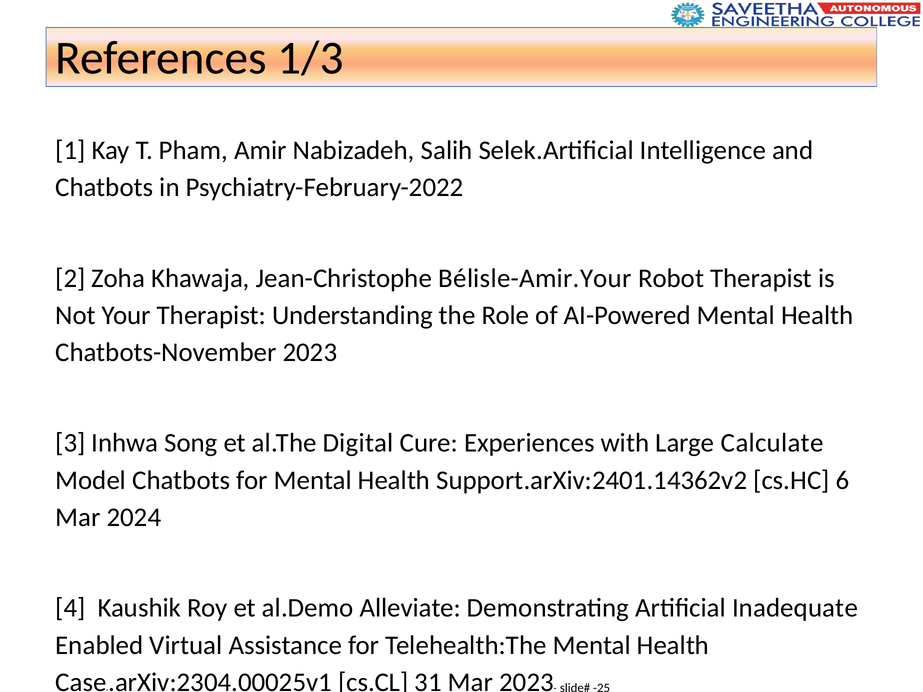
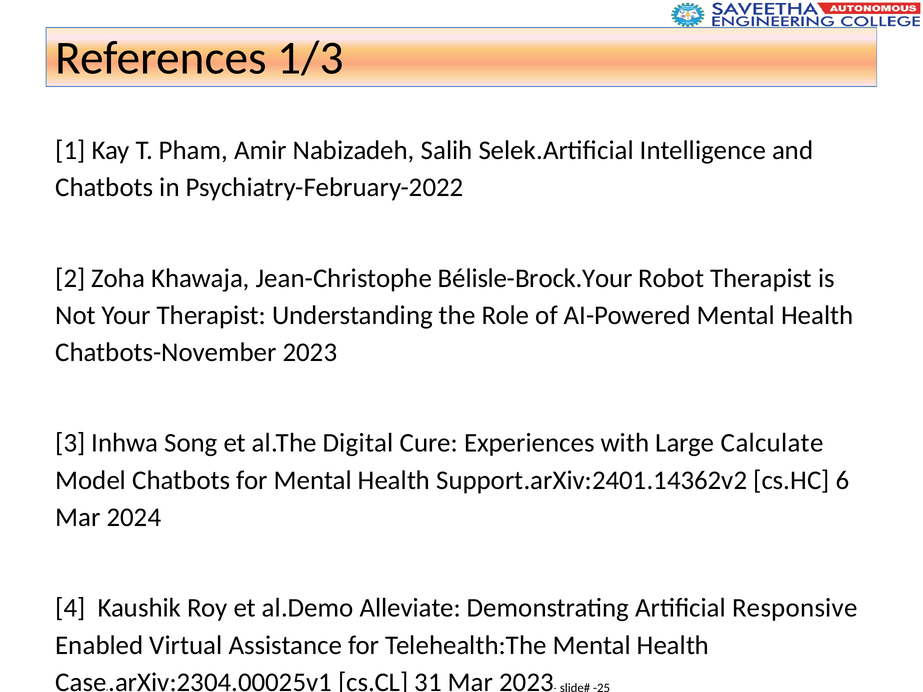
Bélisle-Amir.Your: Bélisle-Amir.Your -> Bélisle-Brock.Your (535, 278)
Inadequate: Inadequate -> Responsive (795, 608)
